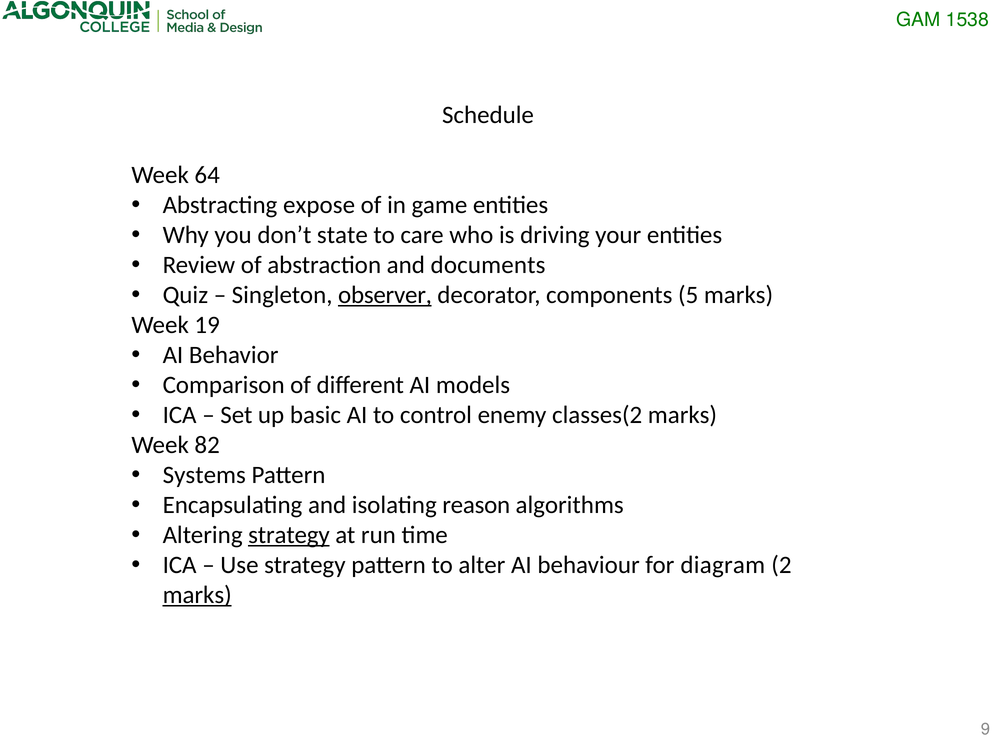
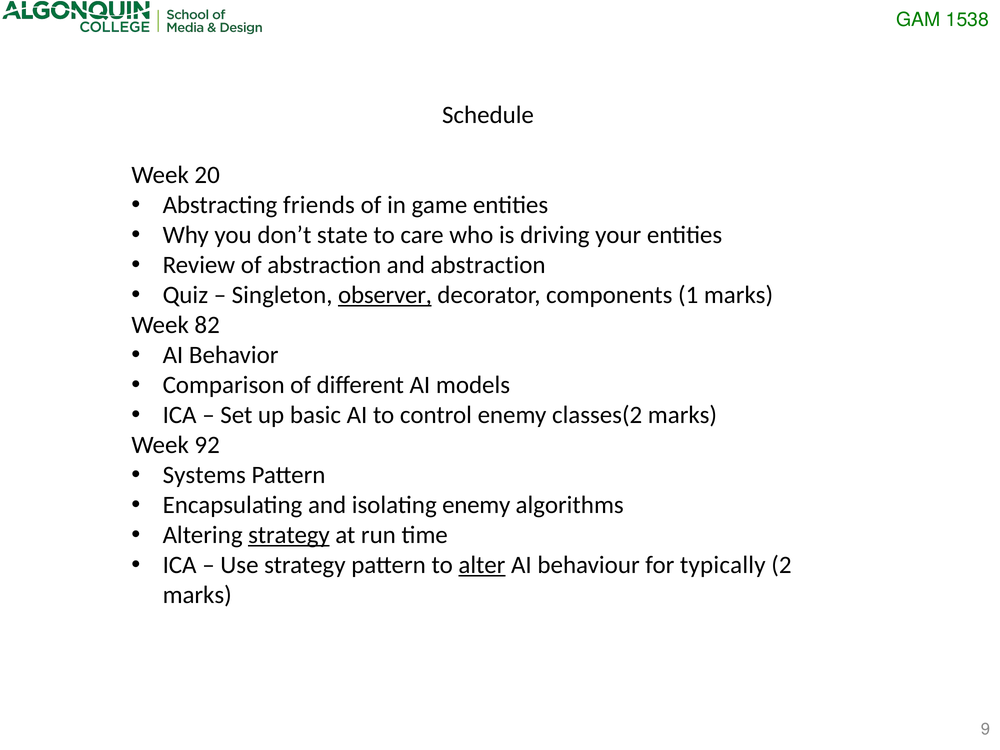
64: 64 -> 20 (207, 175)
expose: expose -> friends (319, 205)
and documents: documents -> abstraction (488, 265)
5: 5 -> 1 (688, 295)
19: 19 -> 82 (207, 325)
82: 82 -> 92 (207, 445)
isolating reason: reason -> enemy (476, 505)
alter underline: none -> present (482, 565)
diagram: diagram -> typically (723, 565)
marks underline: present -> none (197, 595)
